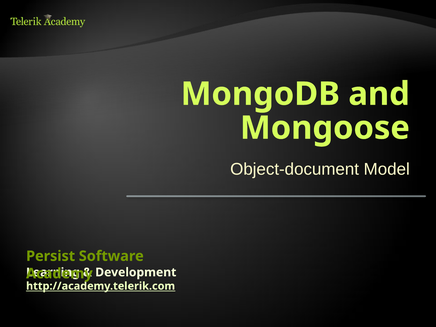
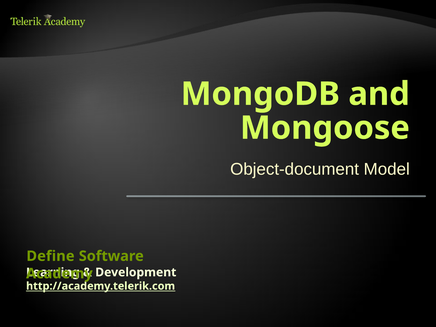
Persist: Persist -> Define (50, 256)
